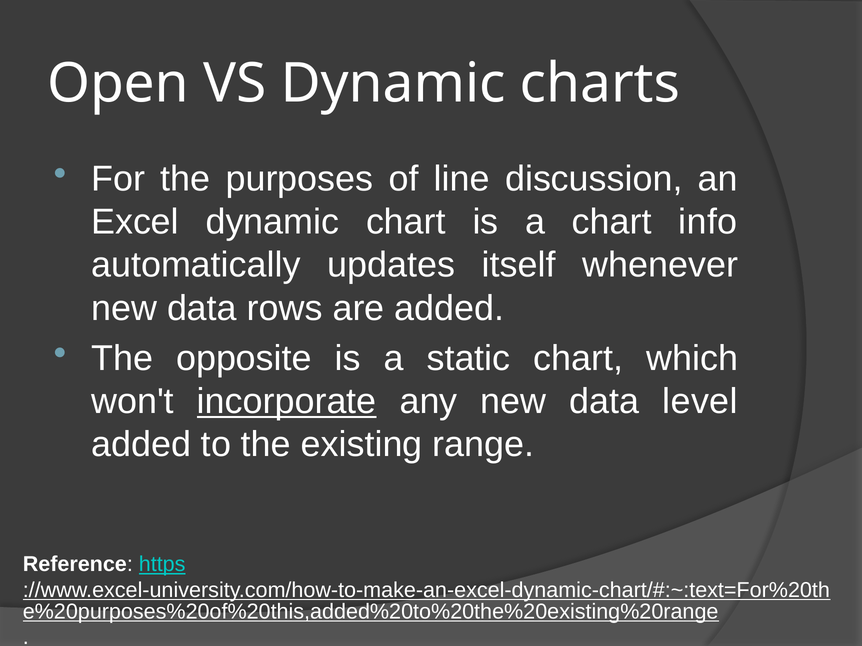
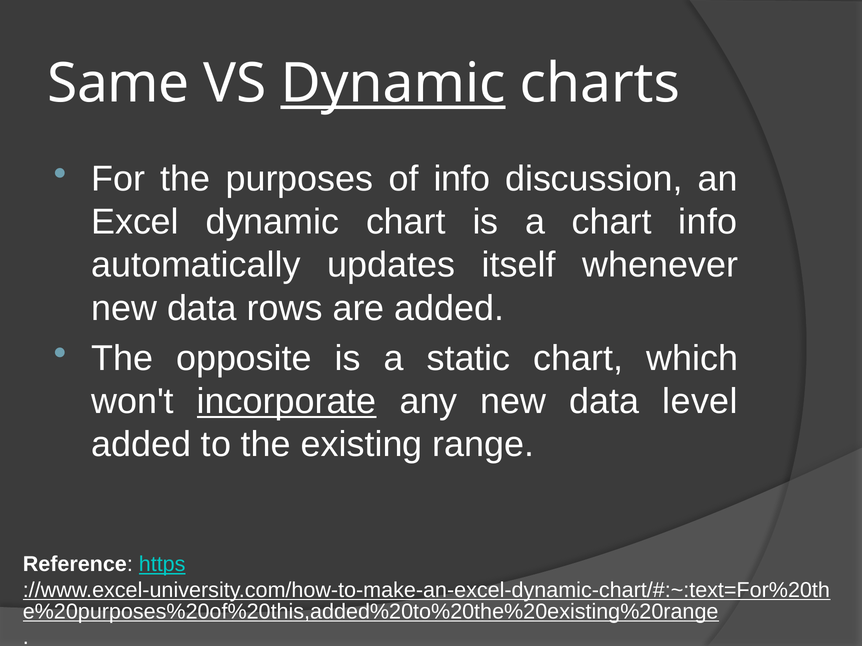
Open: Open -> Same (118, 84)
Dynamic underline: none -> present (393, 84)
of line: line -> info (462, 179)
